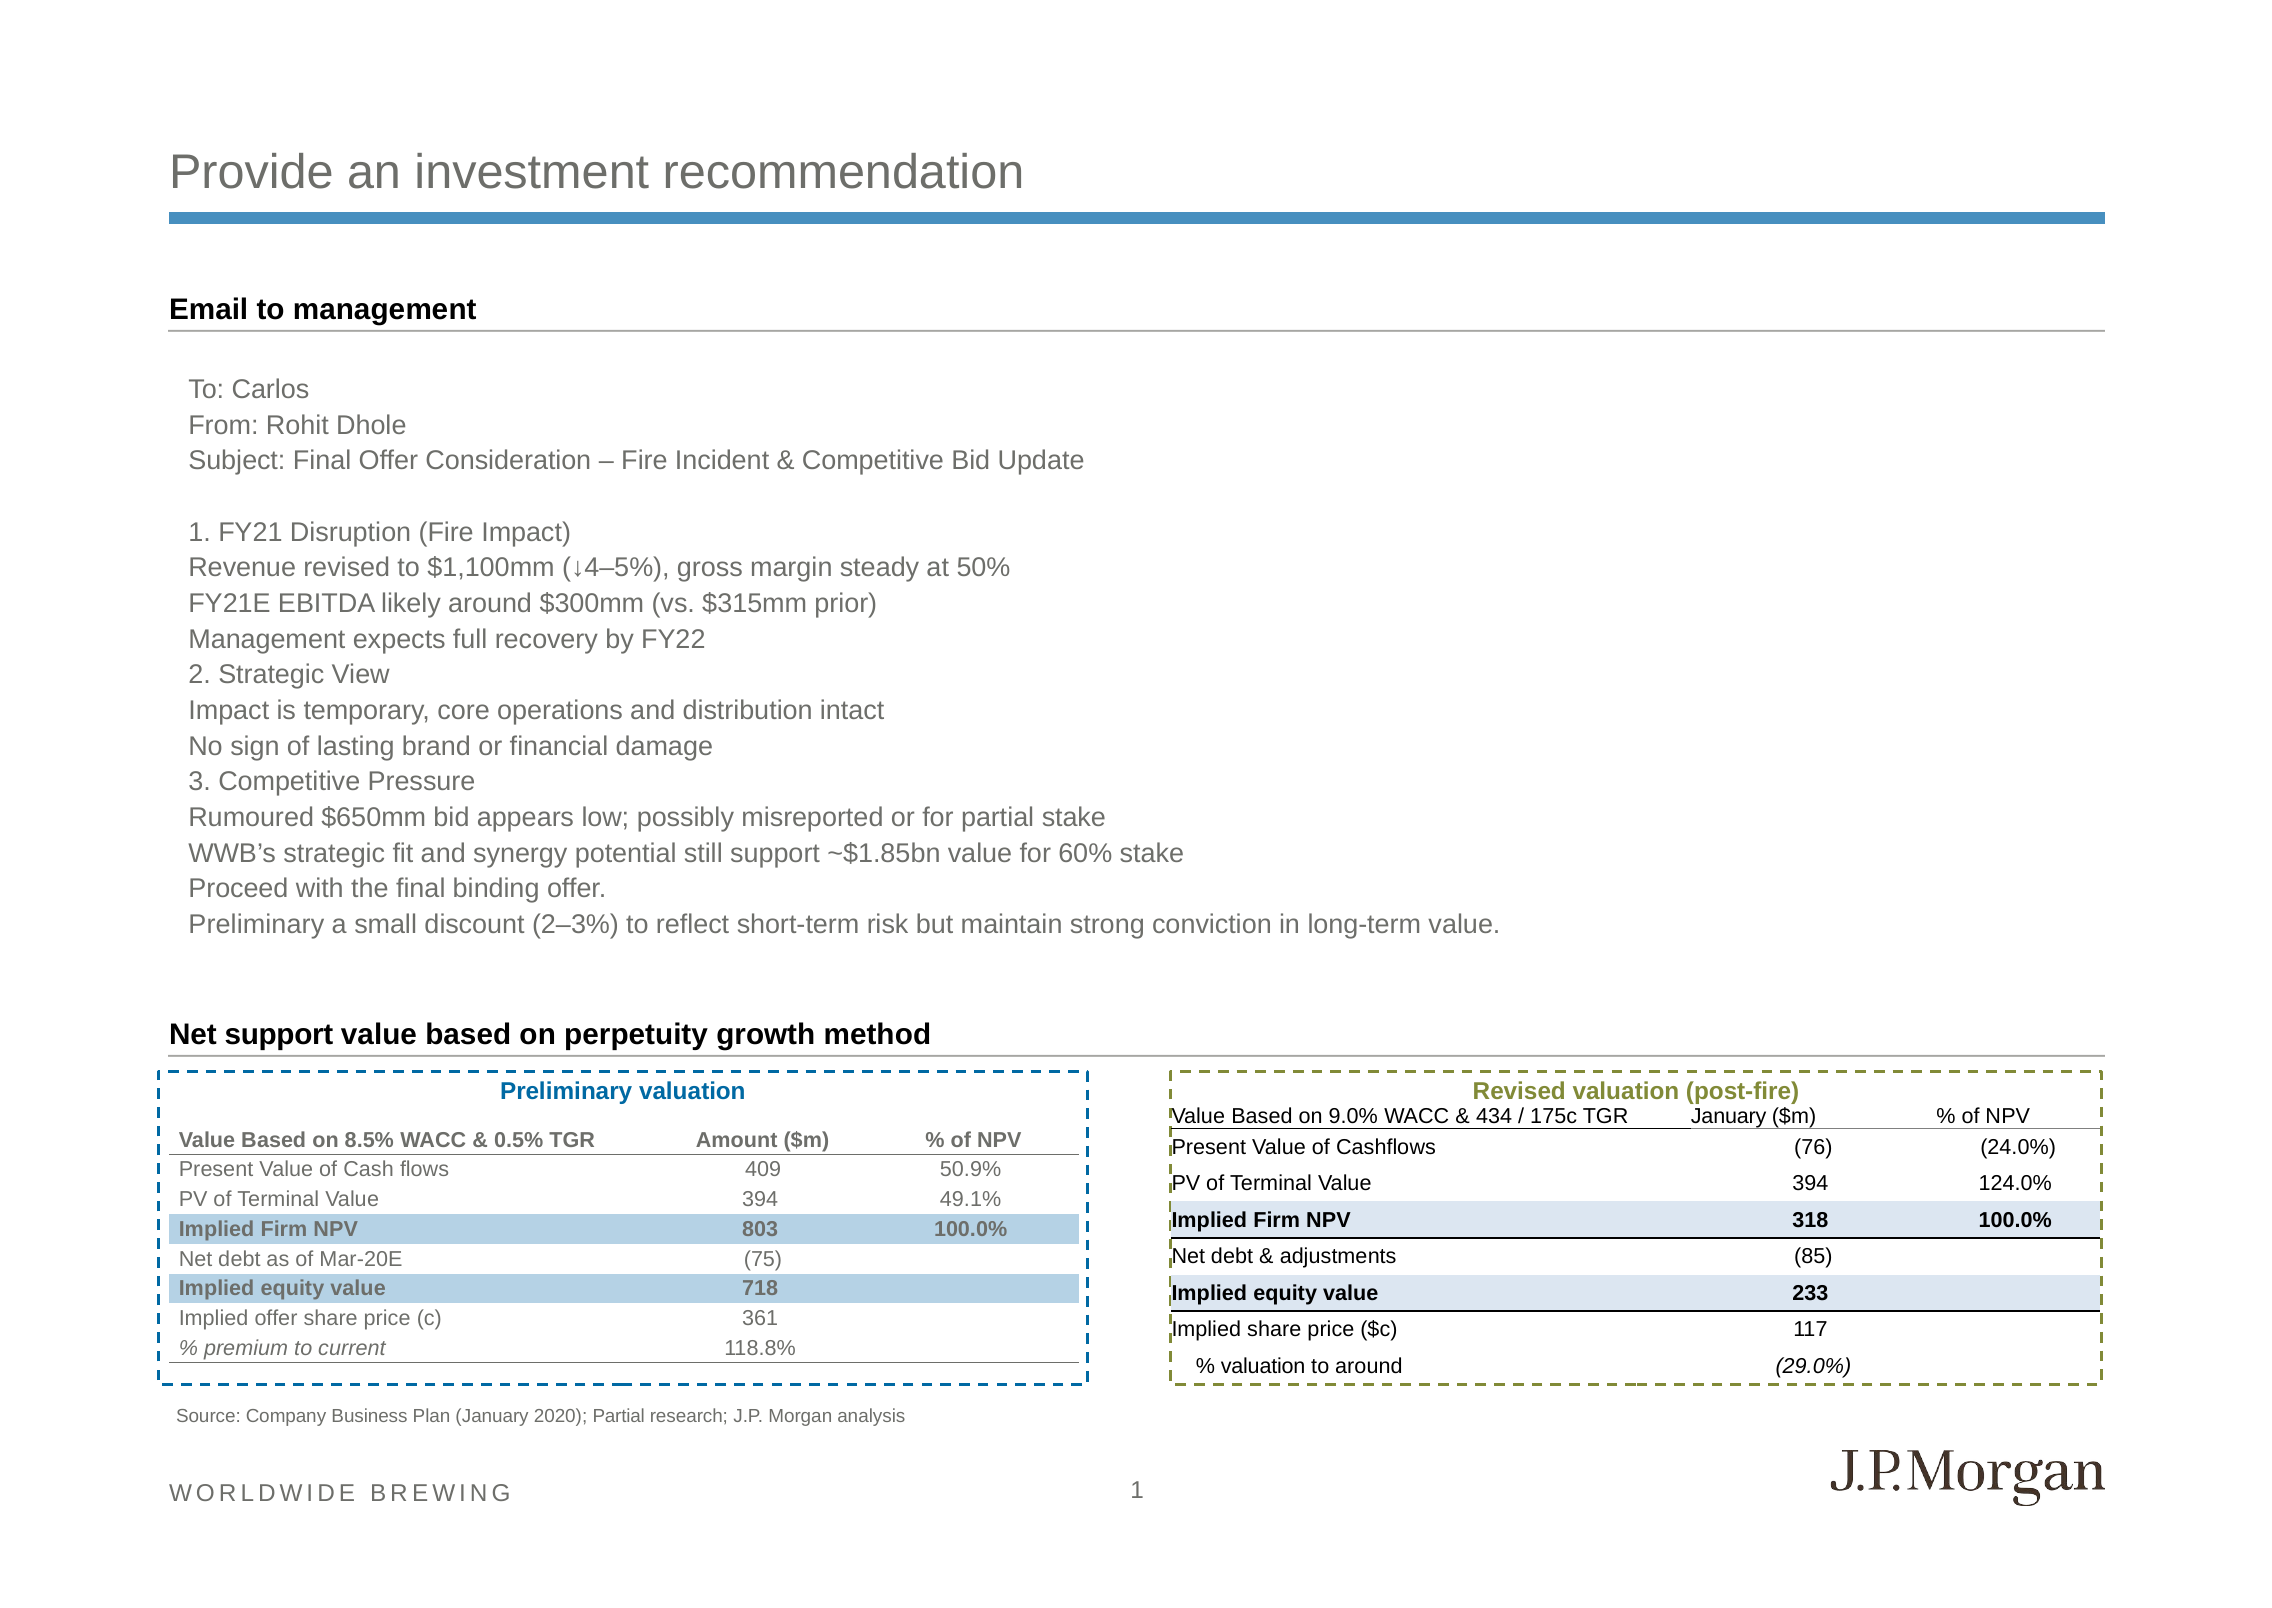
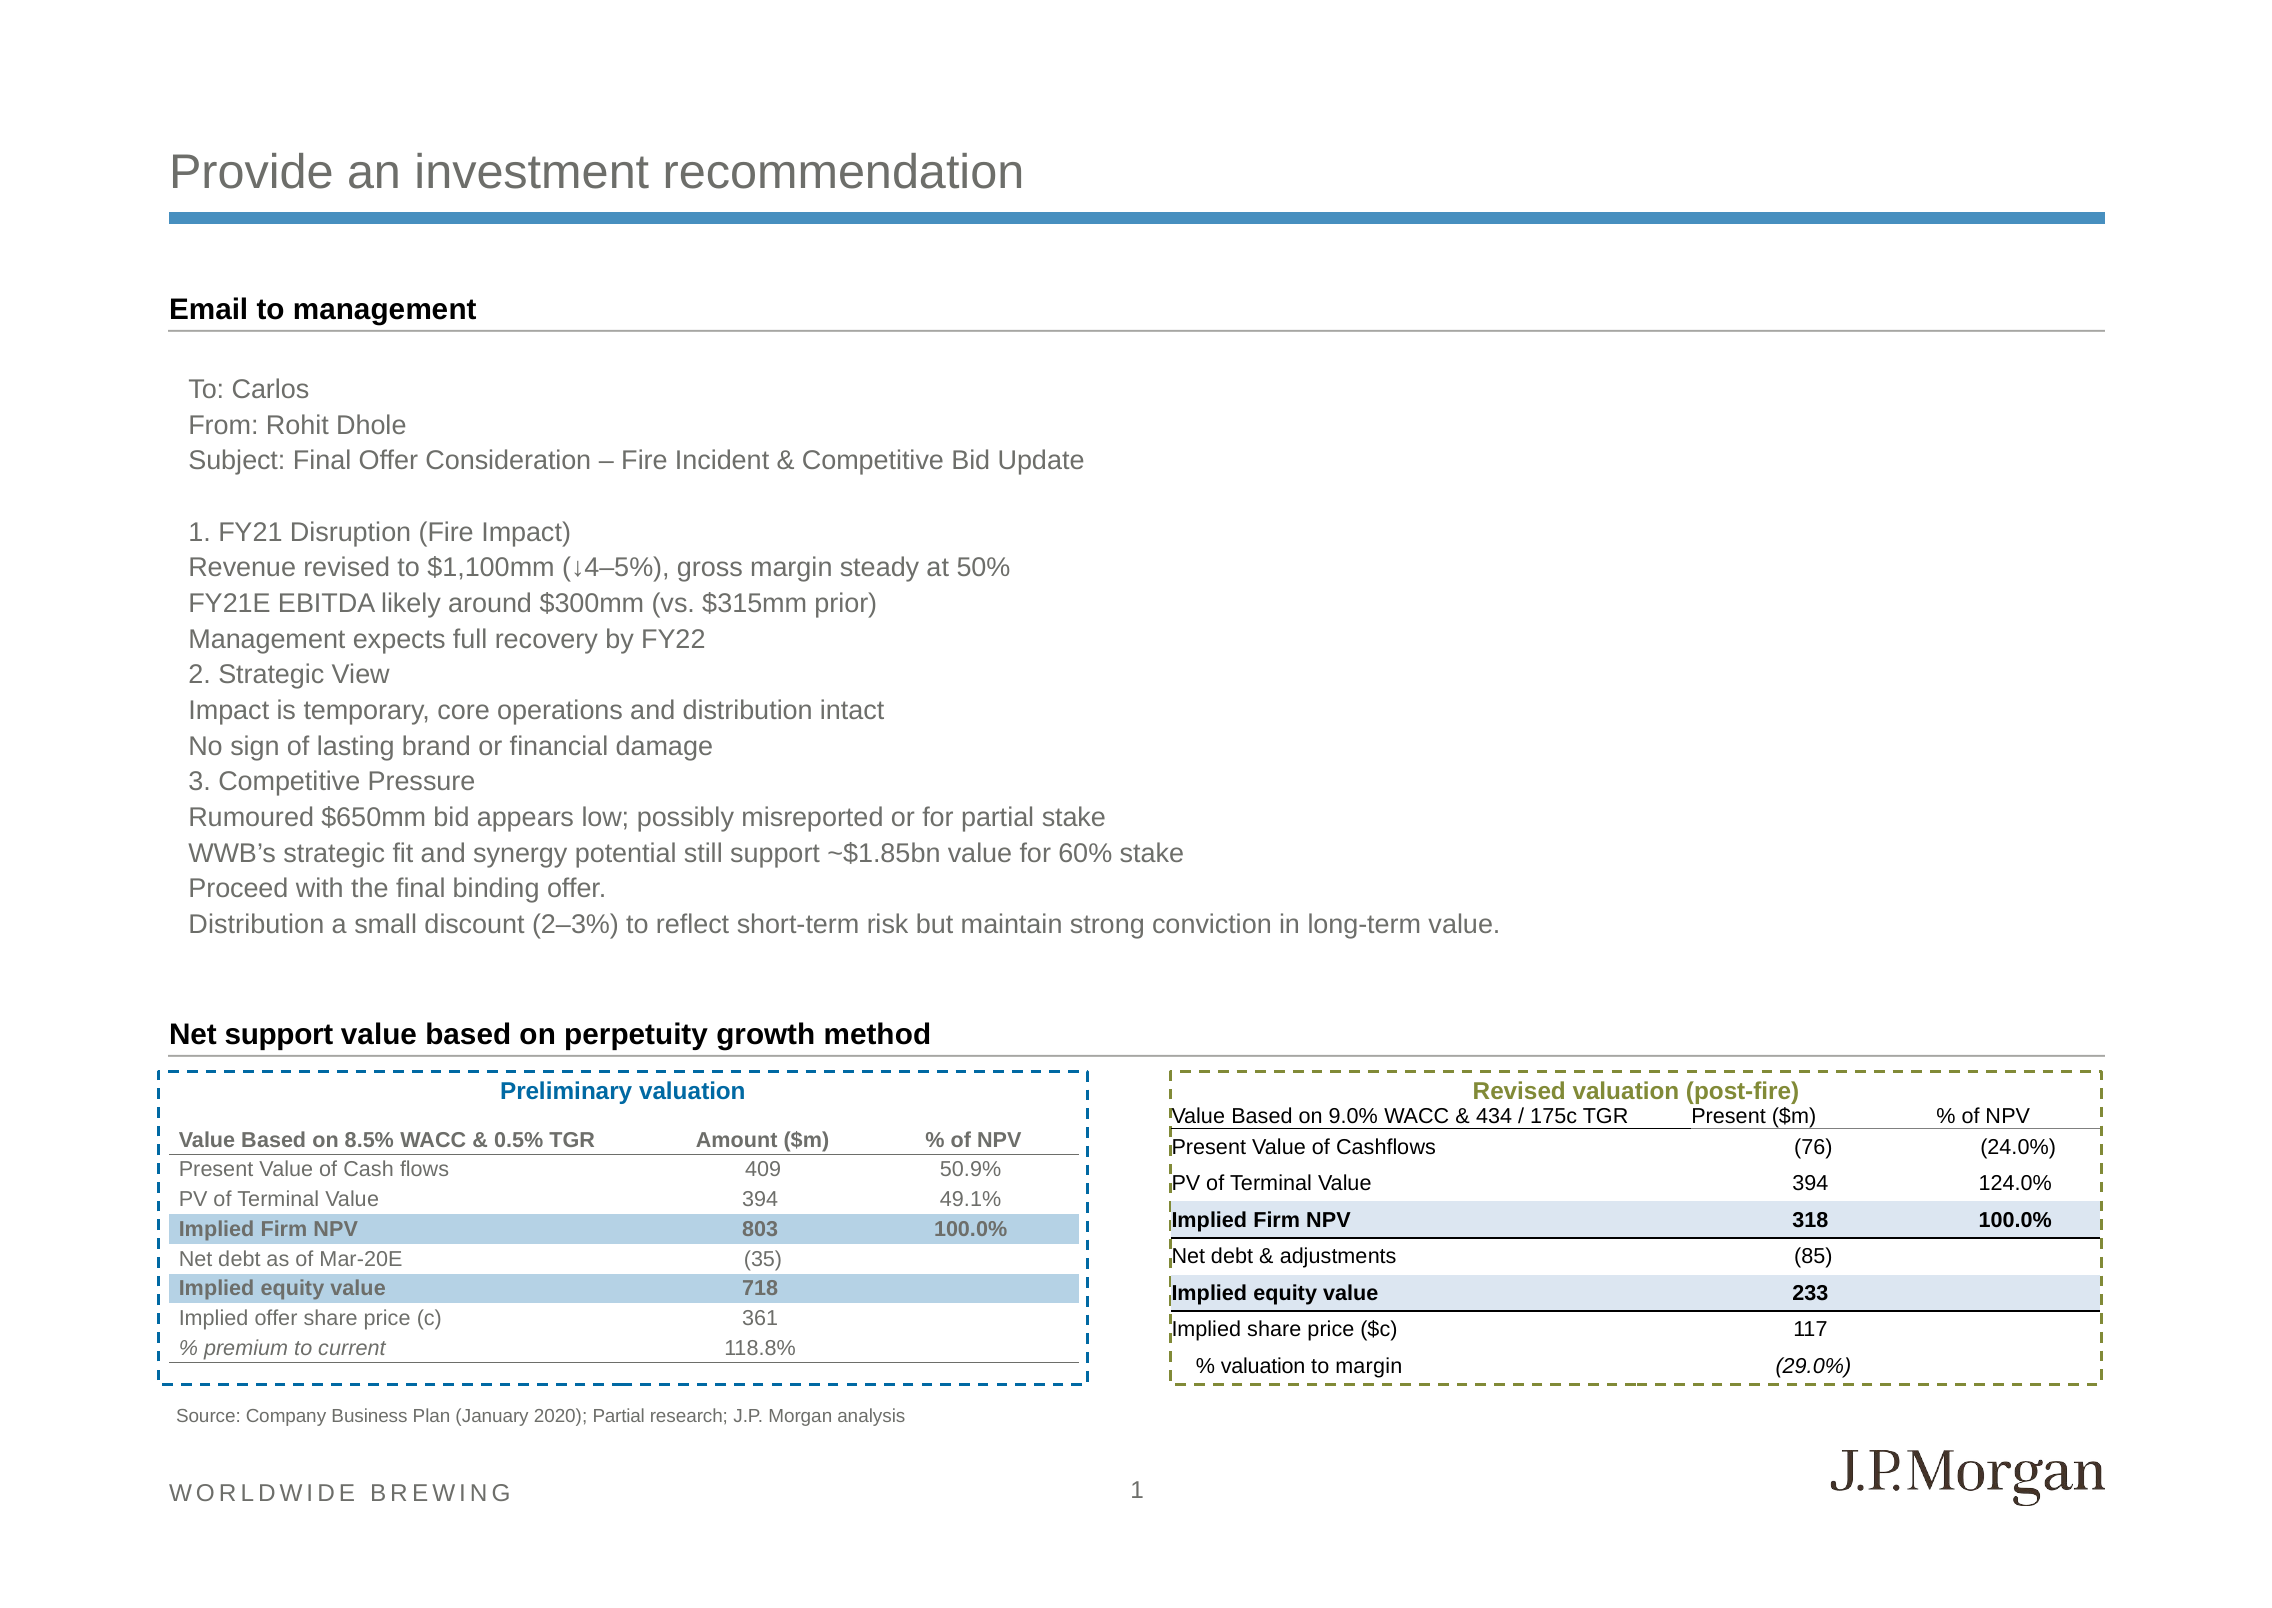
Preliminary: Preliminary -> Distribution (256, 924)
TGR January: January -> Present (1729, 1116)
75: 75 -> 35 (763, 1259)
to around: around -> margin (1369, 1366)
